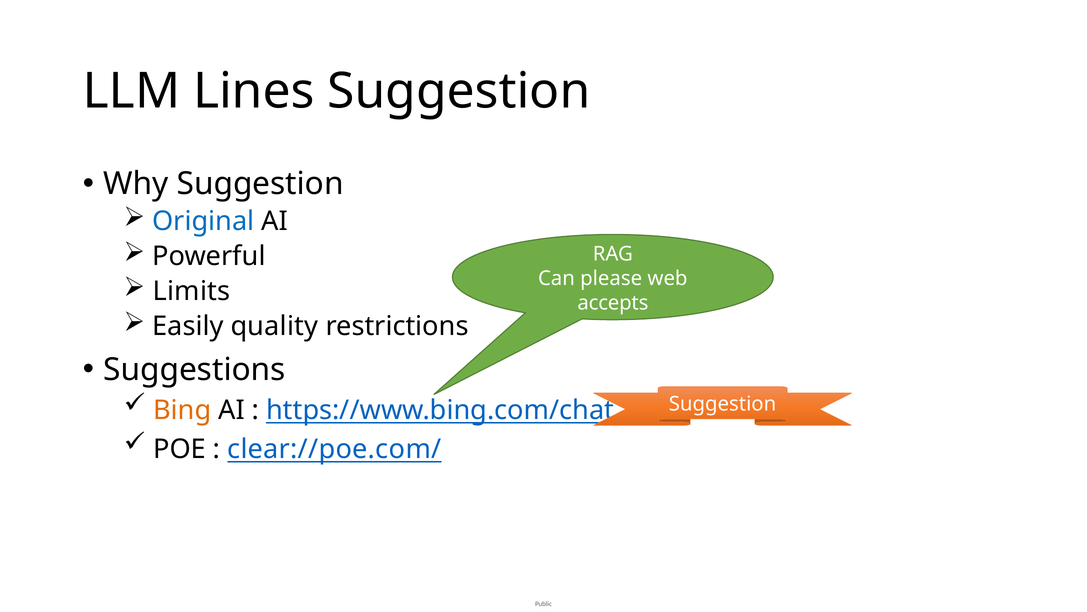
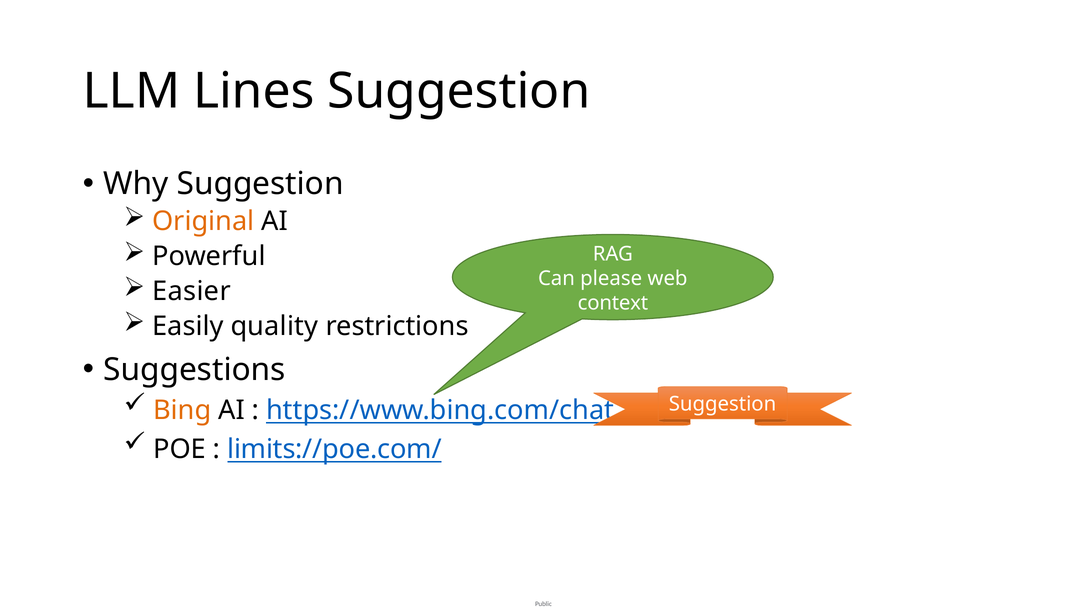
Original colour: blue -> orange (203, 221)
Limits: Limits -> Easier (192, 291)
accepts: accepts -> context (613, 303)
clear://poe.com/: clear://poe.com/ -> limits://poe.com/ (335, 449)
